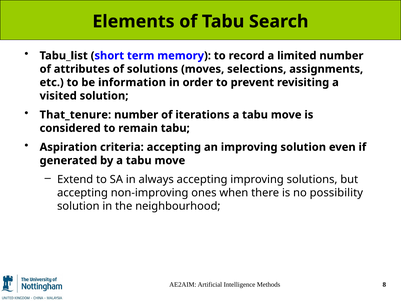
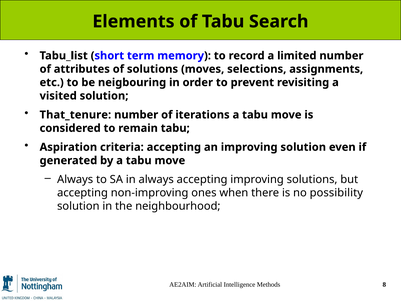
information: information -> neigbouring (132, 82)
Extend: Extend -> Always (75, 179)
